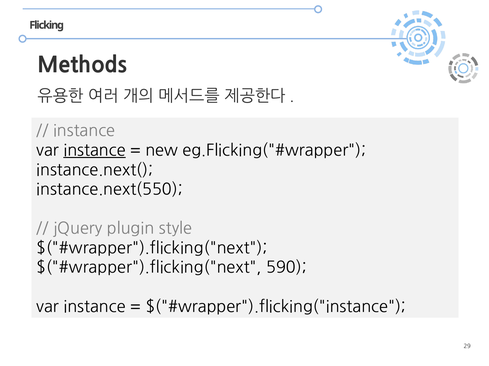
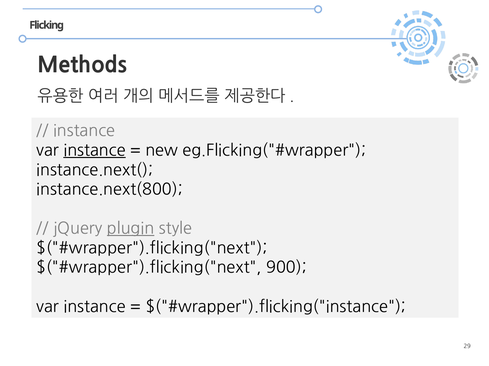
instance.next(550: instance.next(550 -> instance.next(800 (109, 190)
plugin underline: none -> present (131, 229)
590: 590 -> 900 (286, 268)
